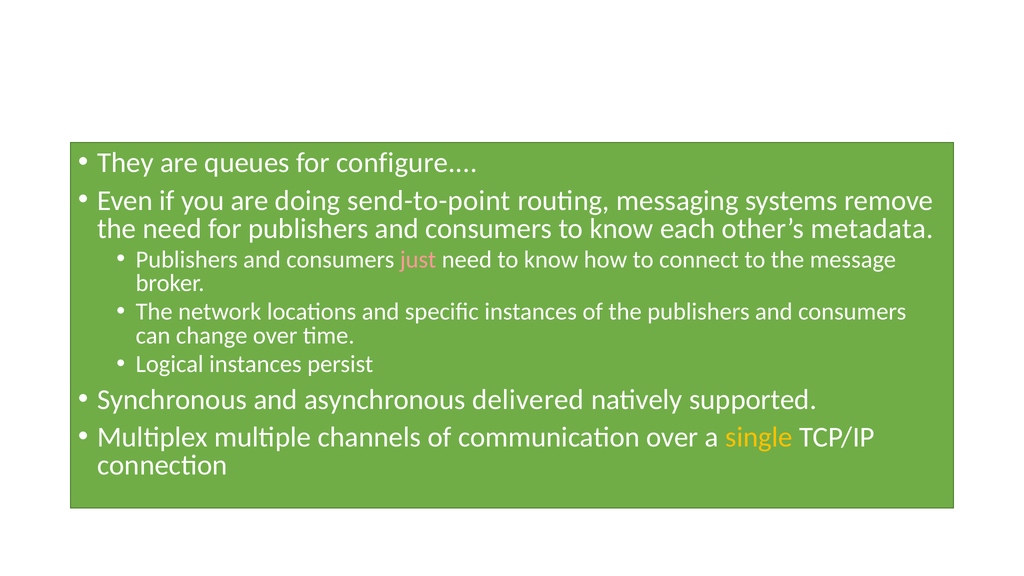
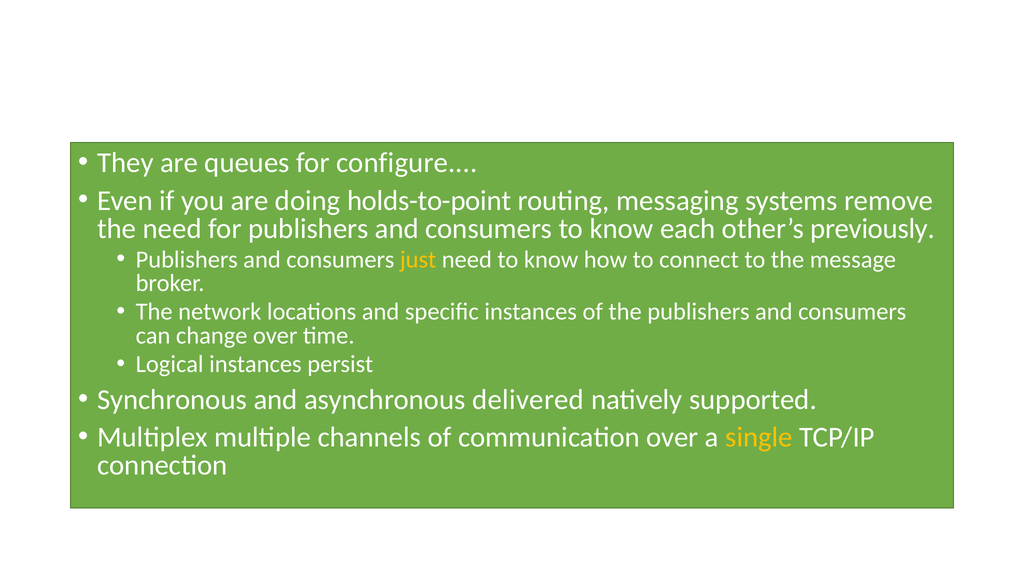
send-to-point: send-to-point -> holds-to-point (429, 201)
metadata: metadata -> previously (873, 229)
just colour: pink -> yellow (418, 259)
